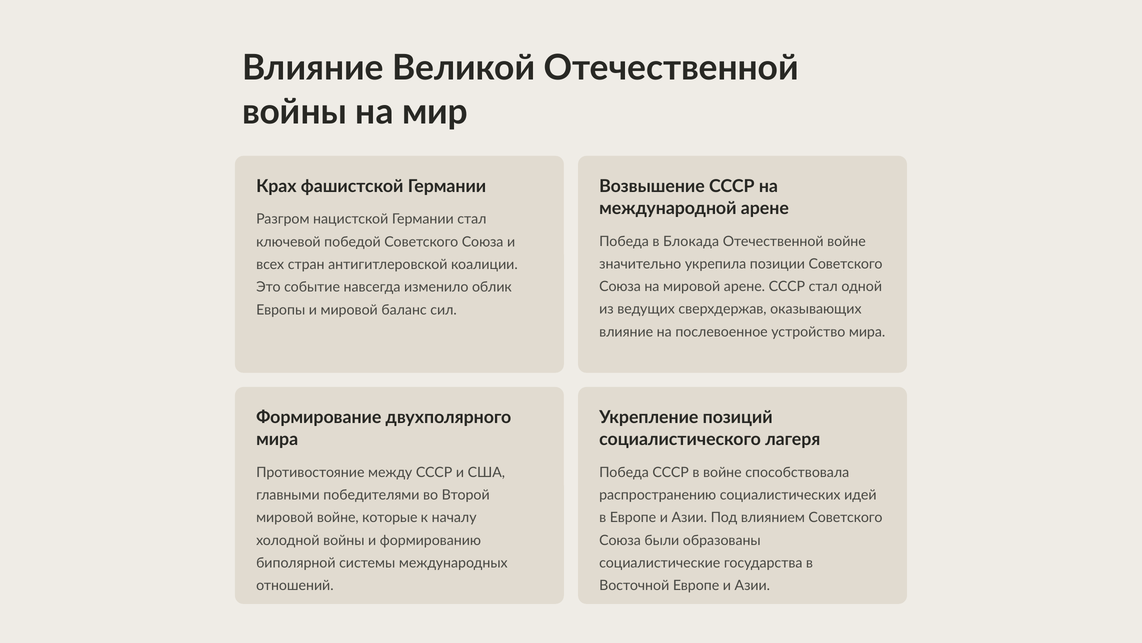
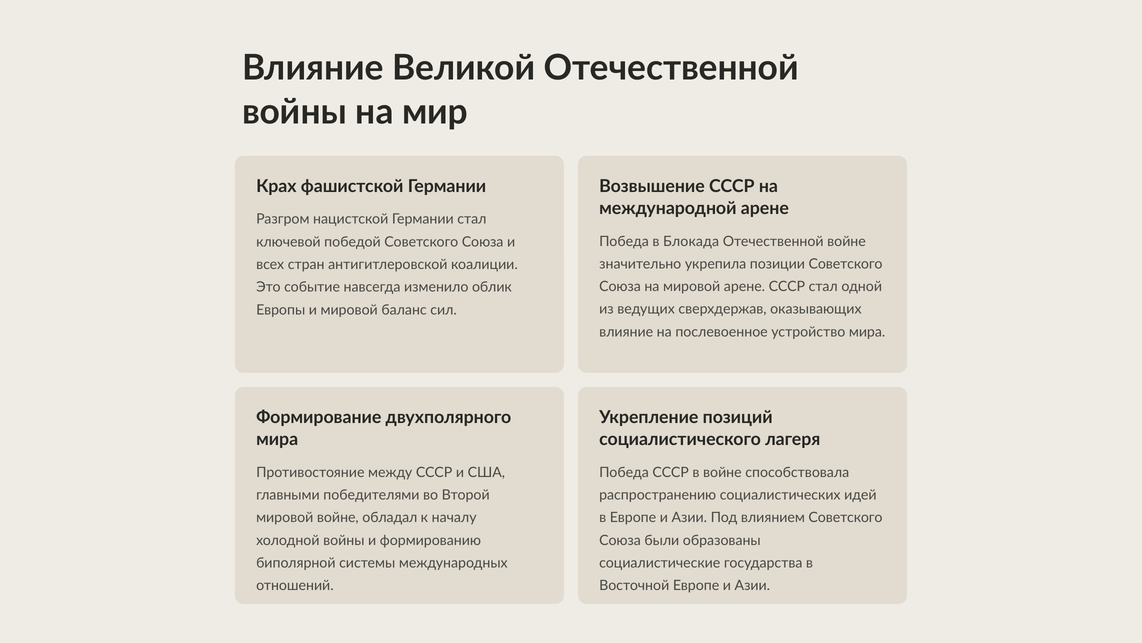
которые: которые -> обладал (390, 517)
